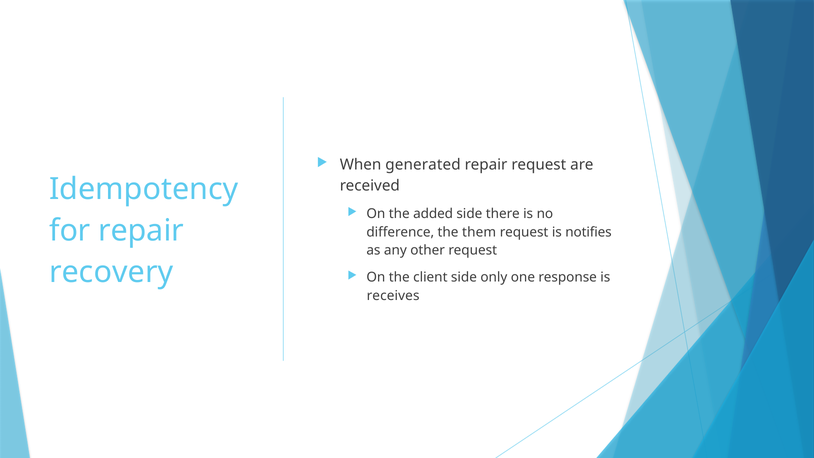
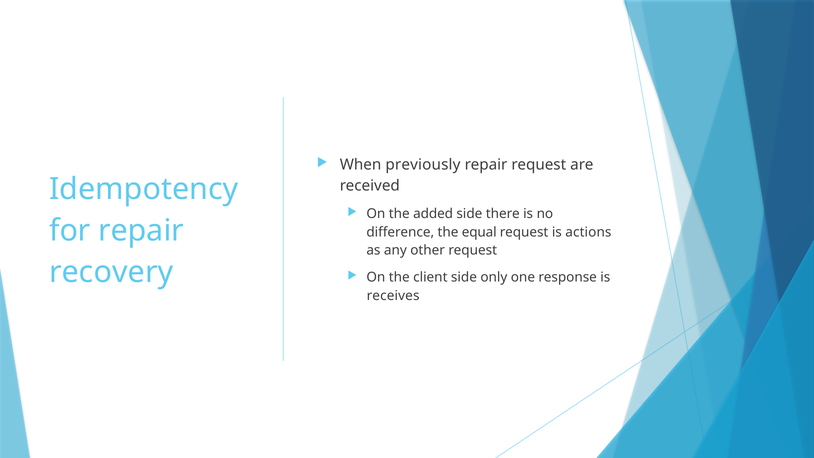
generated: generated -> previously (423, 165)
them: them -> equal (479, 232)
notifies: notifies -> actions (588, 232)
